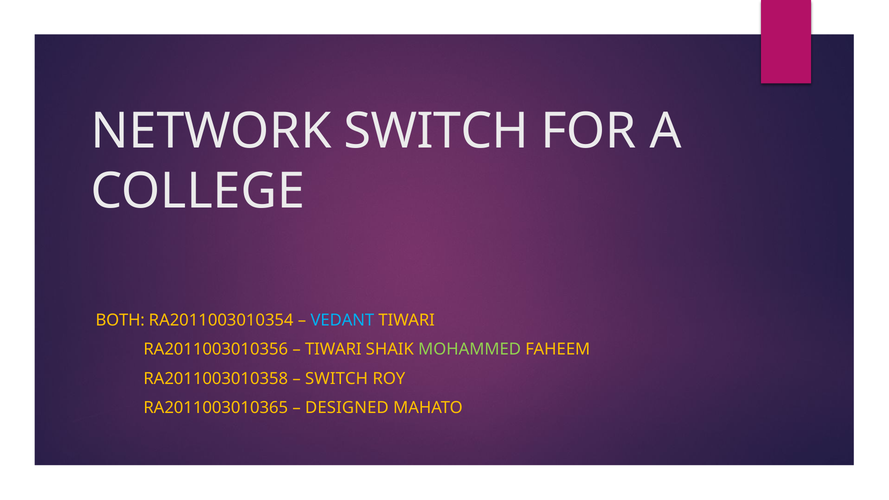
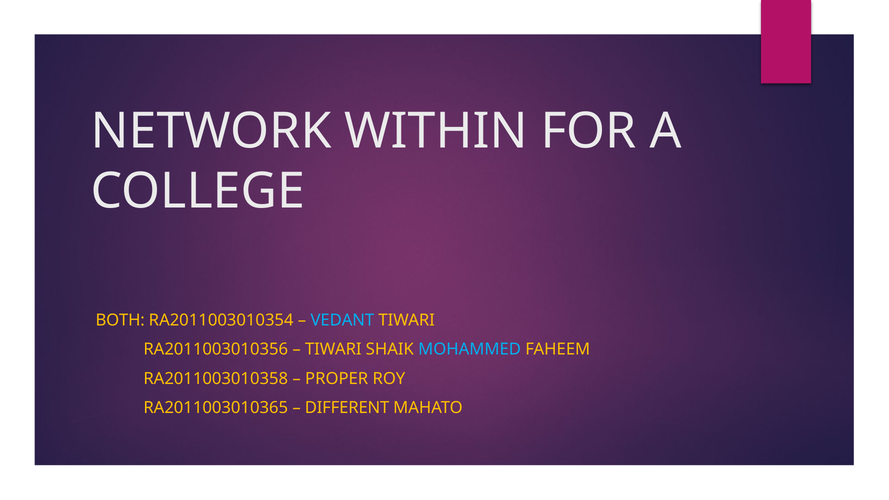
NETWORK SWITCH: SWITCH -> WITHIN (436, 131)
MOHAMMED colour: light green -> light blue (470, 349)
SWITCH: SWITCH -> PROPER (337, 379)
DESIGNED: DESIGNED -> DIFFERENT (347, 408)
